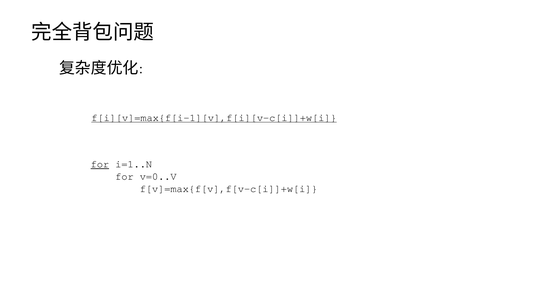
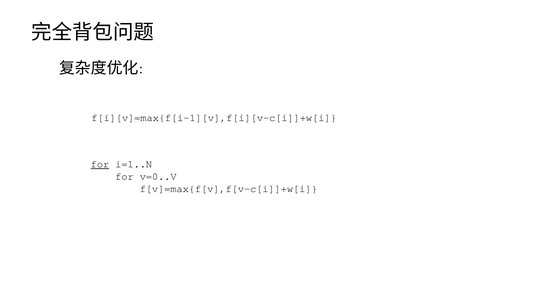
f[i][v]=max{f[i-1][v],f[i][v-c[i]]+w[i underline: present -> none (214, 118)
